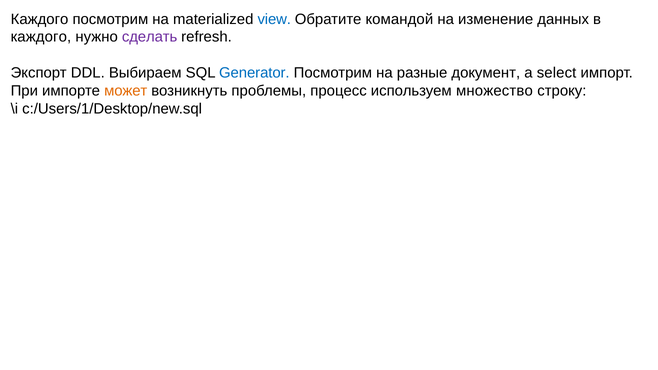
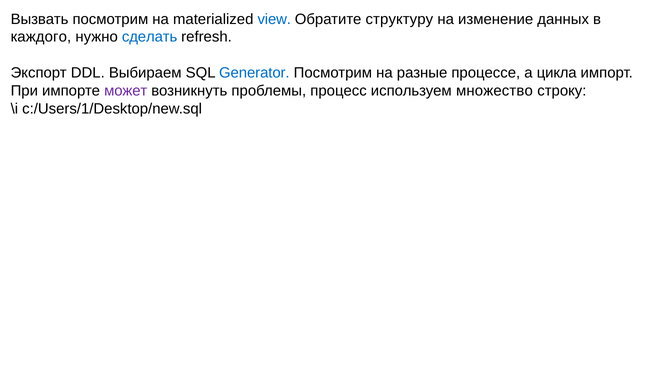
Каждого: Каждого -> Вызвать (40, 19)
командой: командой -> структуру (399, 19)
сделать colour: purple -> blue (150, 37)
документ: документ -> процессе (486, 73)
select: select -> цикла (557, 73)
может colour: orange -> purple (126, 91)
